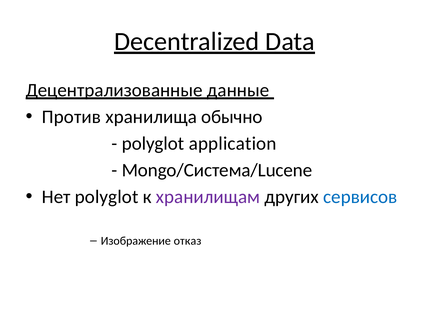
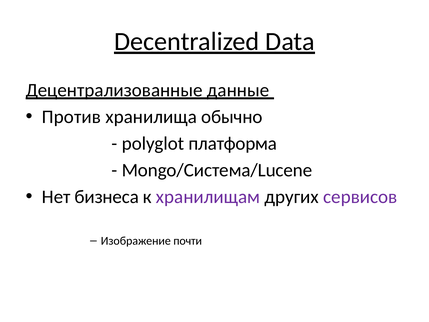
application: application -> платформа (233, 143)
Нет polyglot: polyglot -> бизнеса (107, 197)
сервисов colour: blue -> purple (360, 197)
отказ: отказ -> почти (188, 241)
